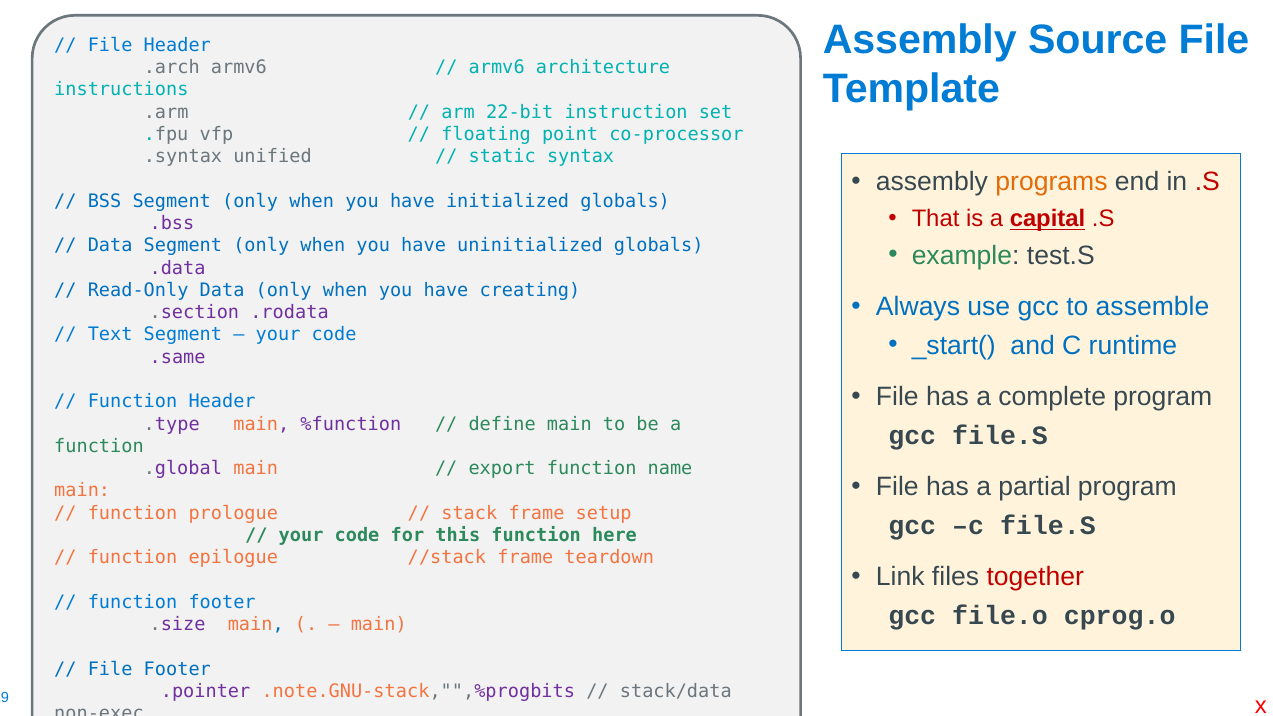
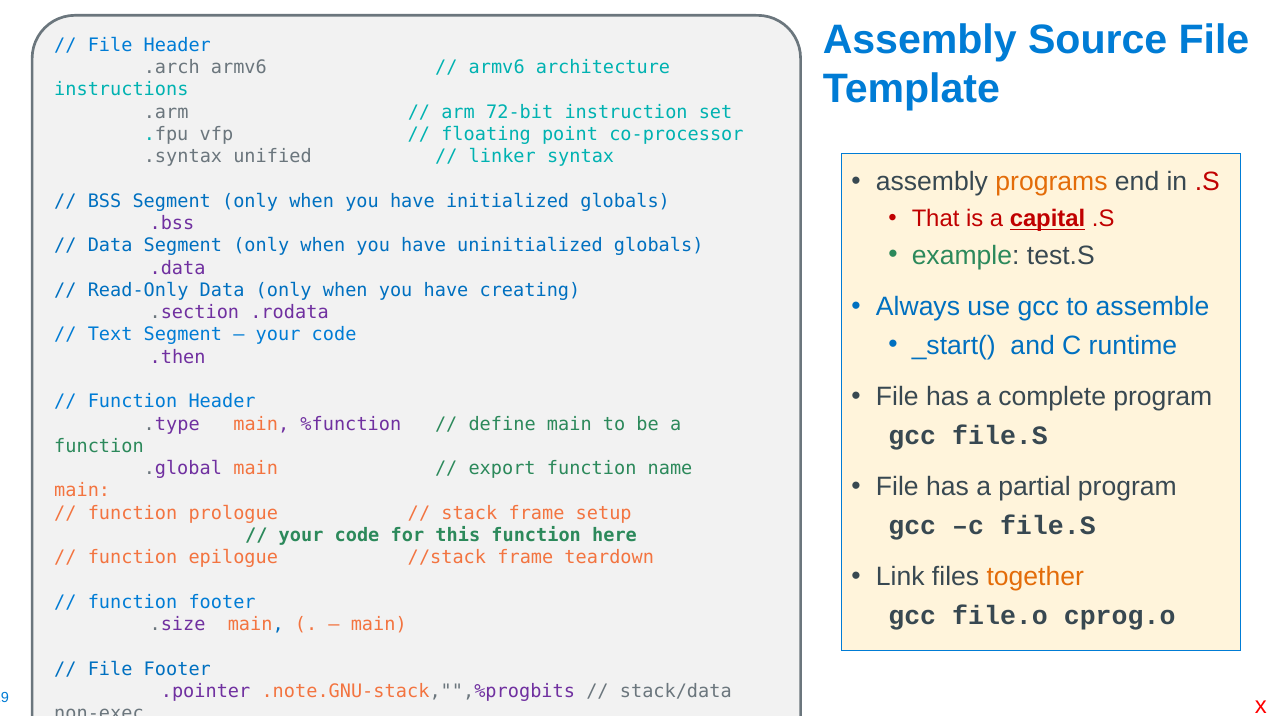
22-bit: 22-bit -> 72-bit (520, 112)
static: static -> linker (502, 157)
.same: .same -> .then (178, 357)
together colour: red -> orange (1035, 577)
